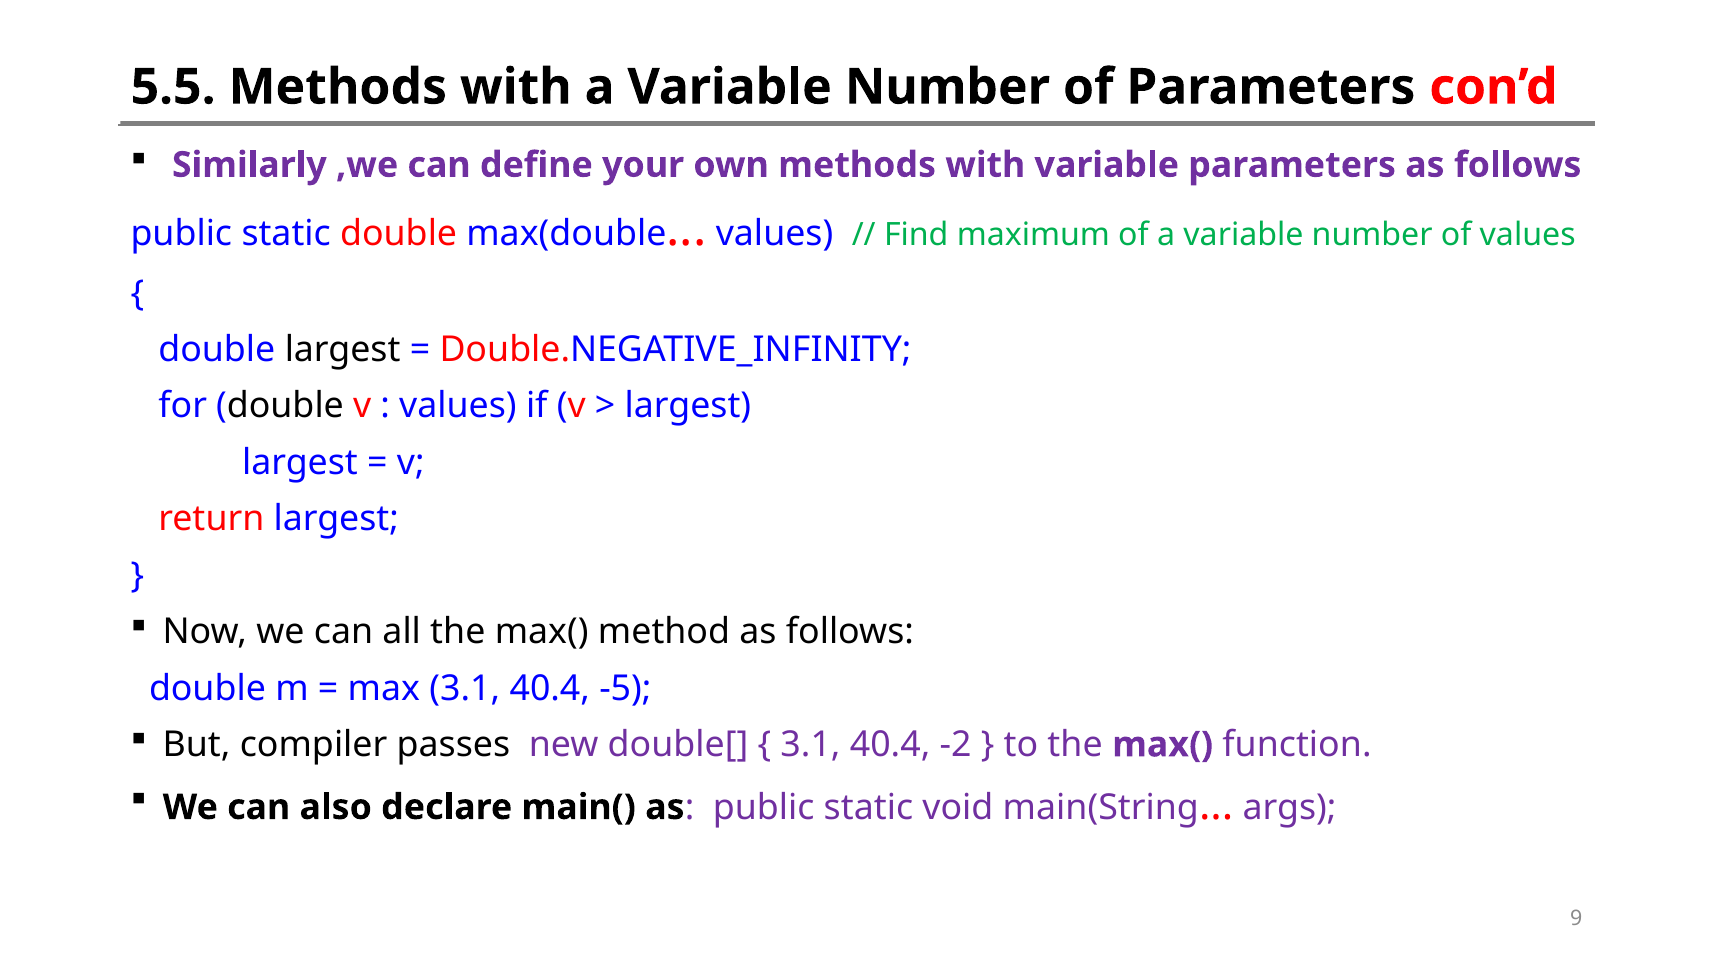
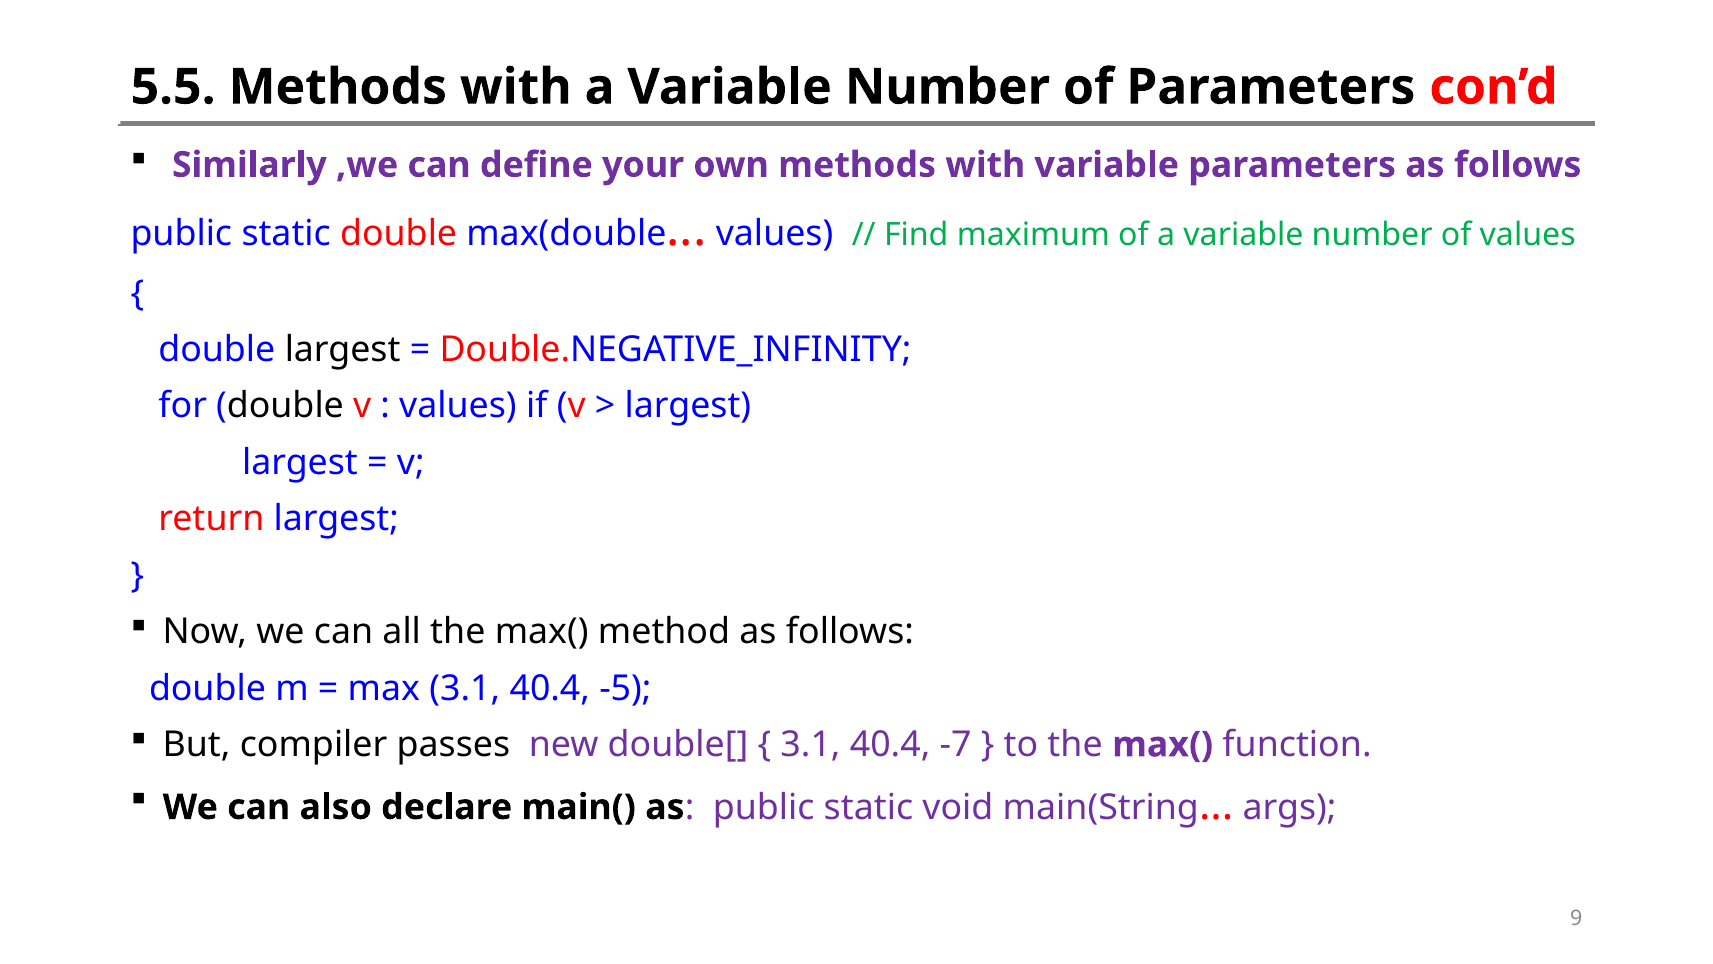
-2: -2 -> -7 (956, 744)
